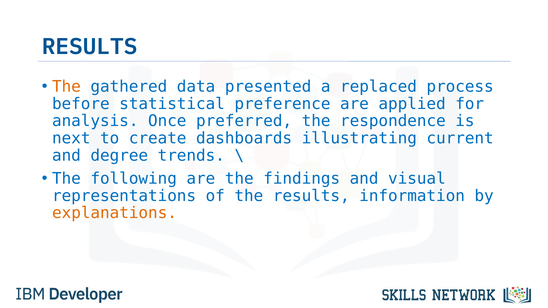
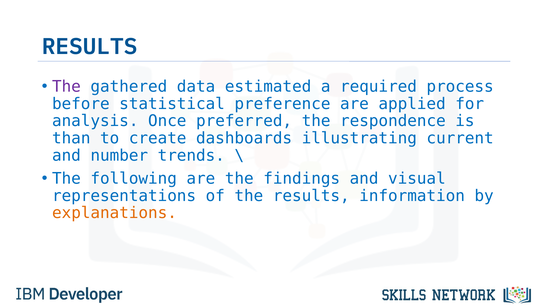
The colour: orange -> purple (66, 87)
presented: presented -> estimated (268, 87)
replaced: replaced -> required (378, 87)
next: next -> than (71, 138)
degree: degree -> number (119, 156)
